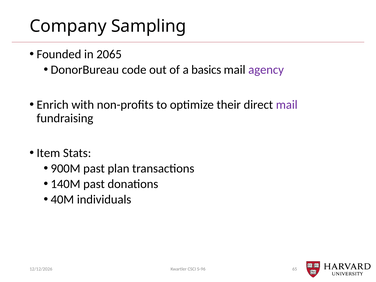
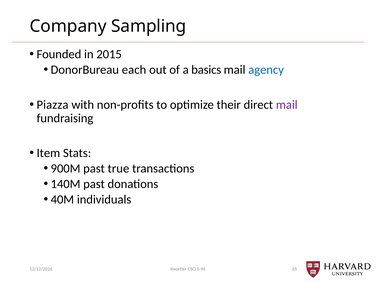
2065: 2065 -> 2015 (109, 54)
code: code -> each (134, 70)
agency colour: purple -> blue (266, 70)
Enrich: Enrich -> Piazza (53, 105)
plan: plan -> true (118, 169)
